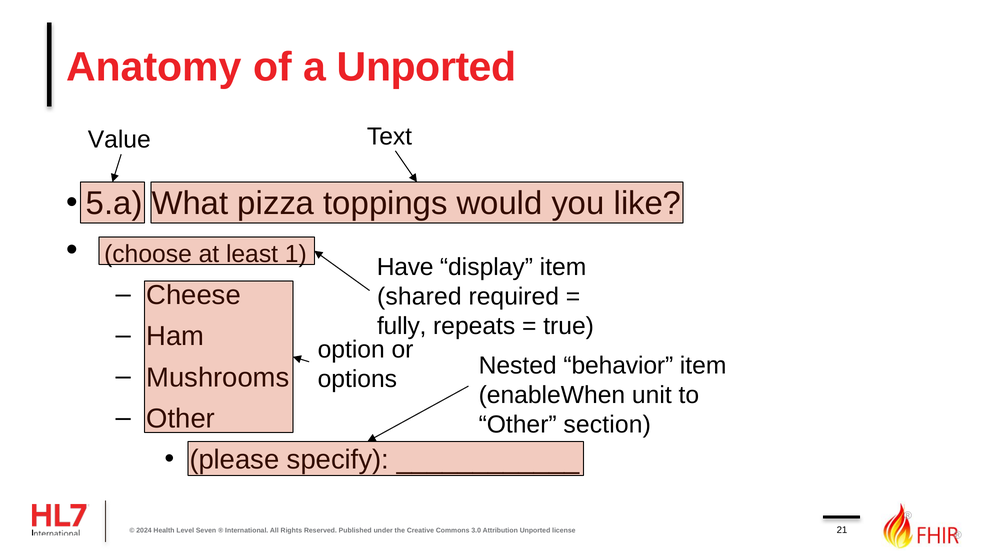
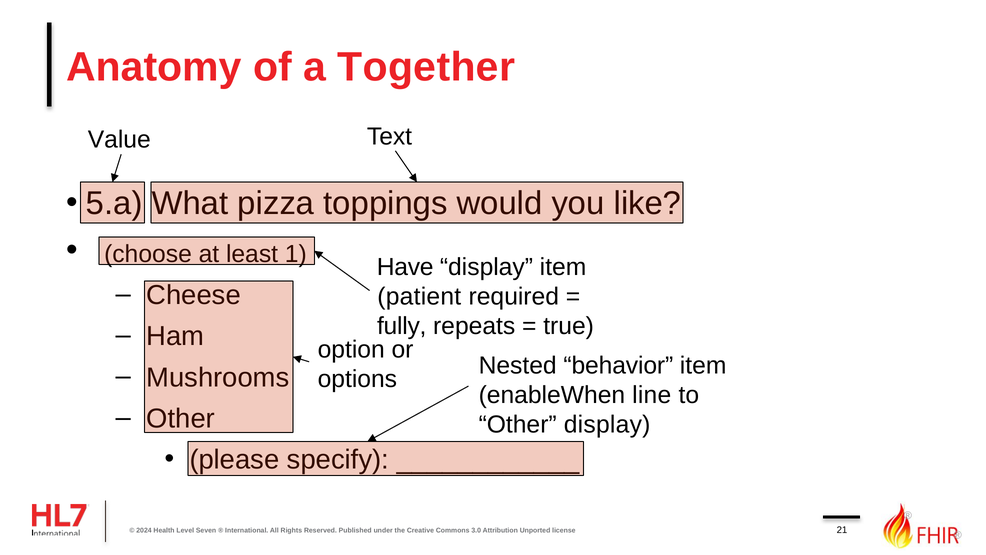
a Unported: Unported -> Together (426, 67)
shared: shared -> patient (419, 296)
unit: unit -> line (652, 395)
Other section: section -> display (607, 424)
